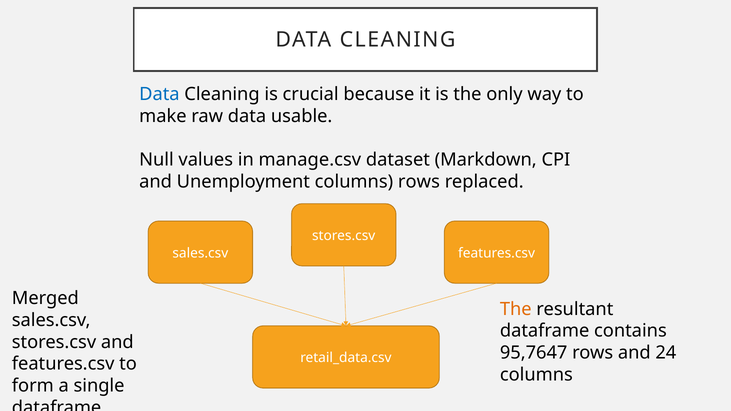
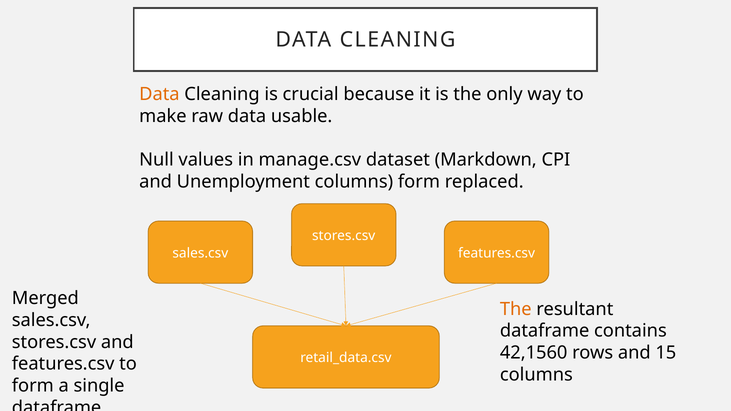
Data colour: blue -> orange (159, 94)
columns rows: rows -> form (419, 182)
95,7647: 95,7647 -> 42,1560 (534, 353)
24: 24 -> 15 (666, 353)
